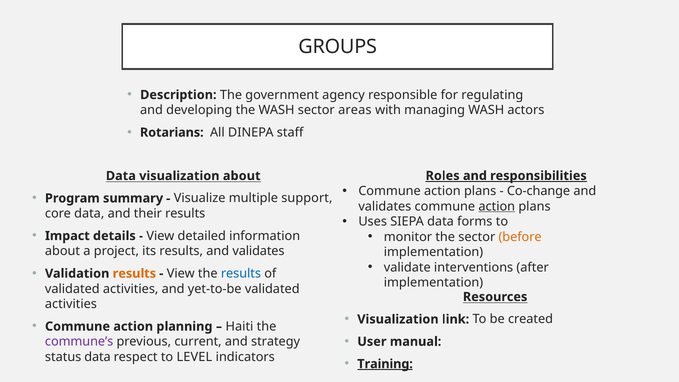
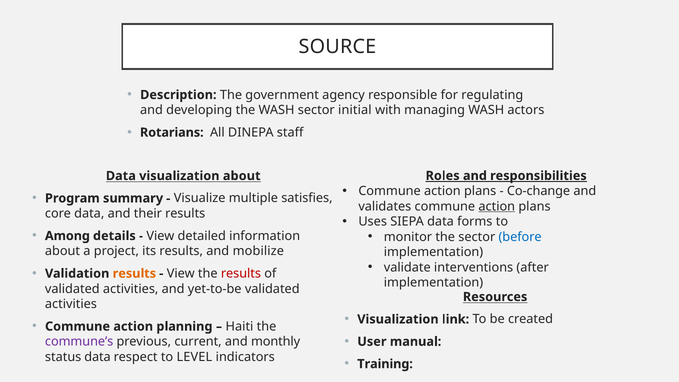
GROUPS: GROUPS -> SOURCE (337, 46)
areas: areas -> initial (355, 110)
support: support -> satisfies (307, 198)
Impact: Impact -> Among (67, 236)
before colour: orange -> blue (520, 237)
results and validates: validates -> mobilize (258, 251)
results colour: blue -> red (241, 273)
strategy: strategy -> monthly (276, 342)
Training underline: present -> none (385, 364)
